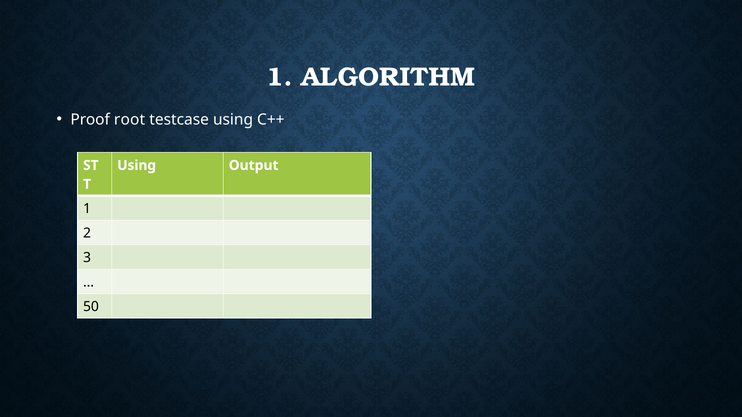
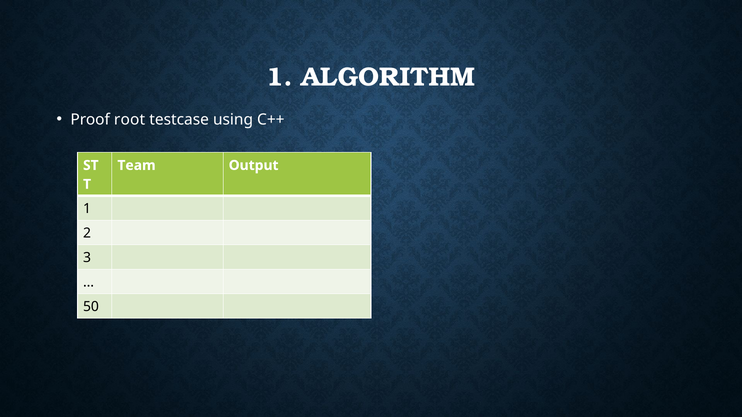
Using: Using -> Team (137, 165)
